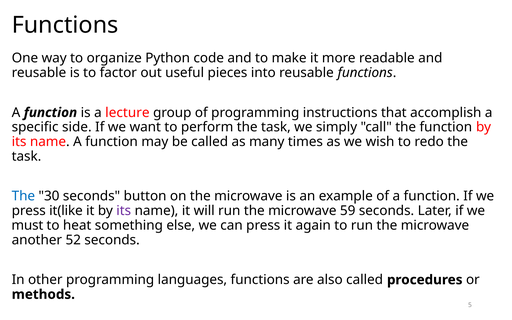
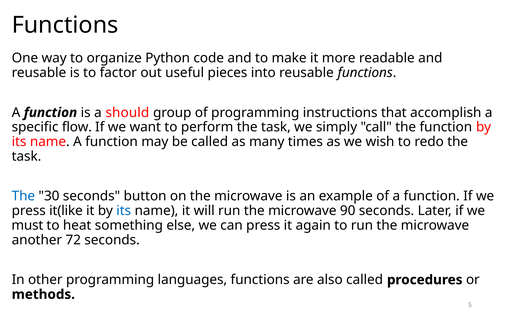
lecture: lecture -> should (127, 113)
side: side -> flow (77, 127)
its colour: purple -> blue (124, 211)
59: 59 -> 90 (348, 211)
52: 52 -> 72 (73, 240)
